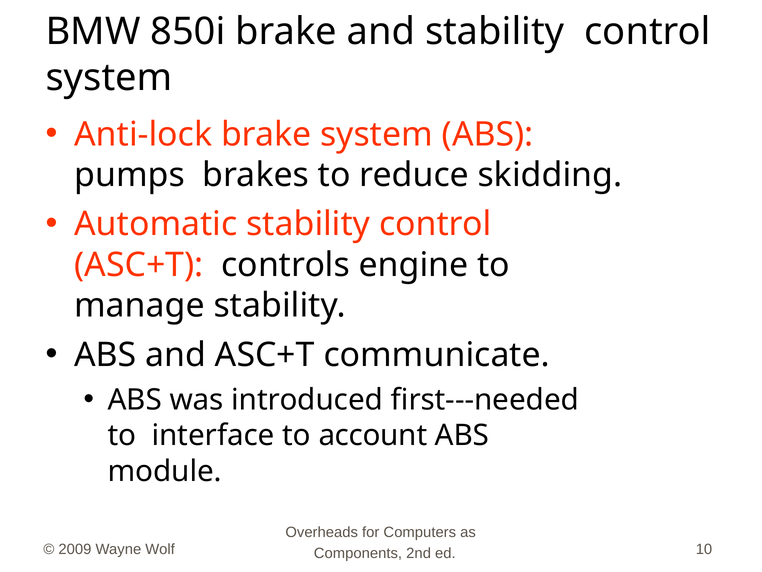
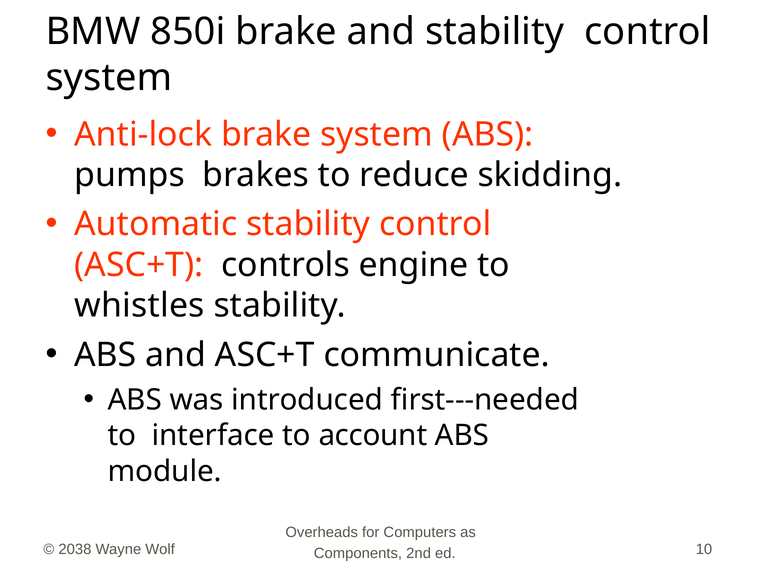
manage: manage -> whistles (139, 305)
2009: 2009 -> 2038 (75, 549)
